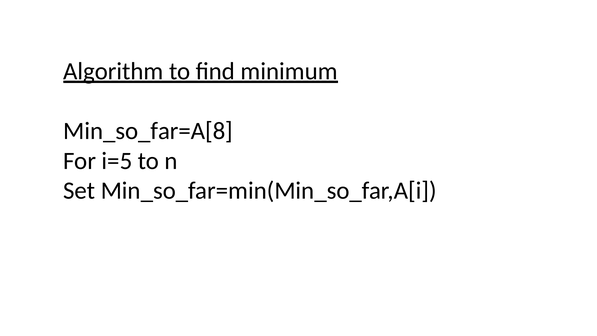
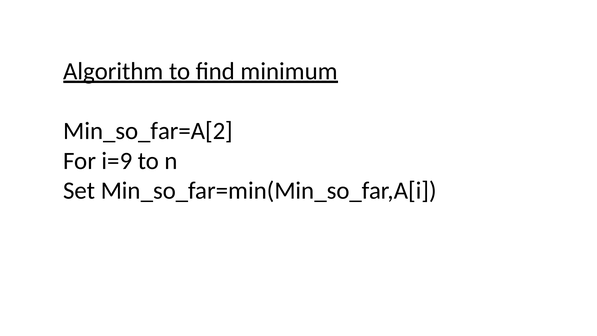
Min_so_far=A[8: Min_so_far=A[8 -> Min_so_far=A[2 (148, 131)
i=5: i=5 -> i=9 (117, 161)
